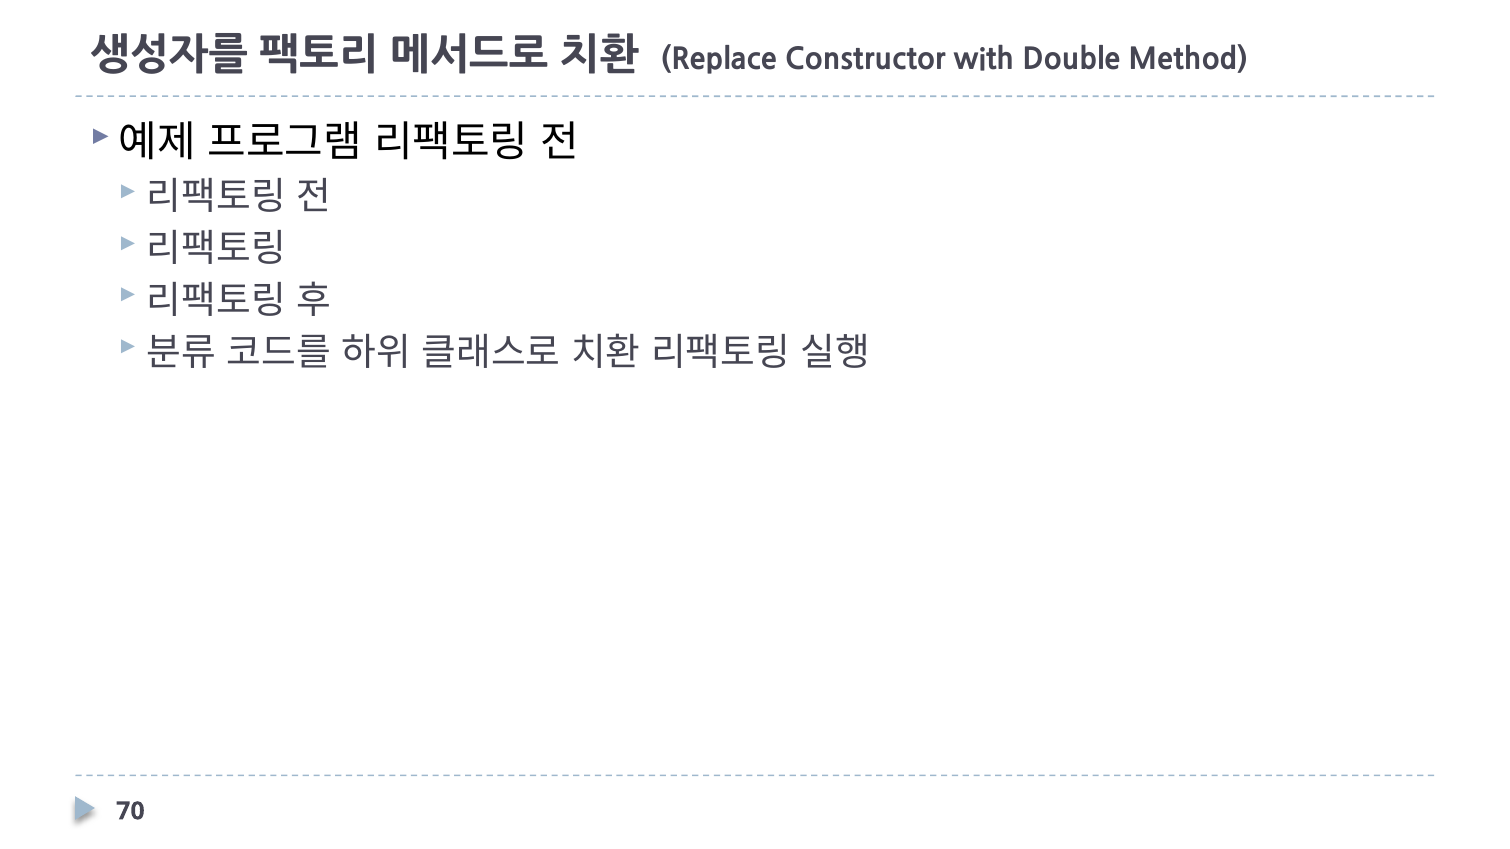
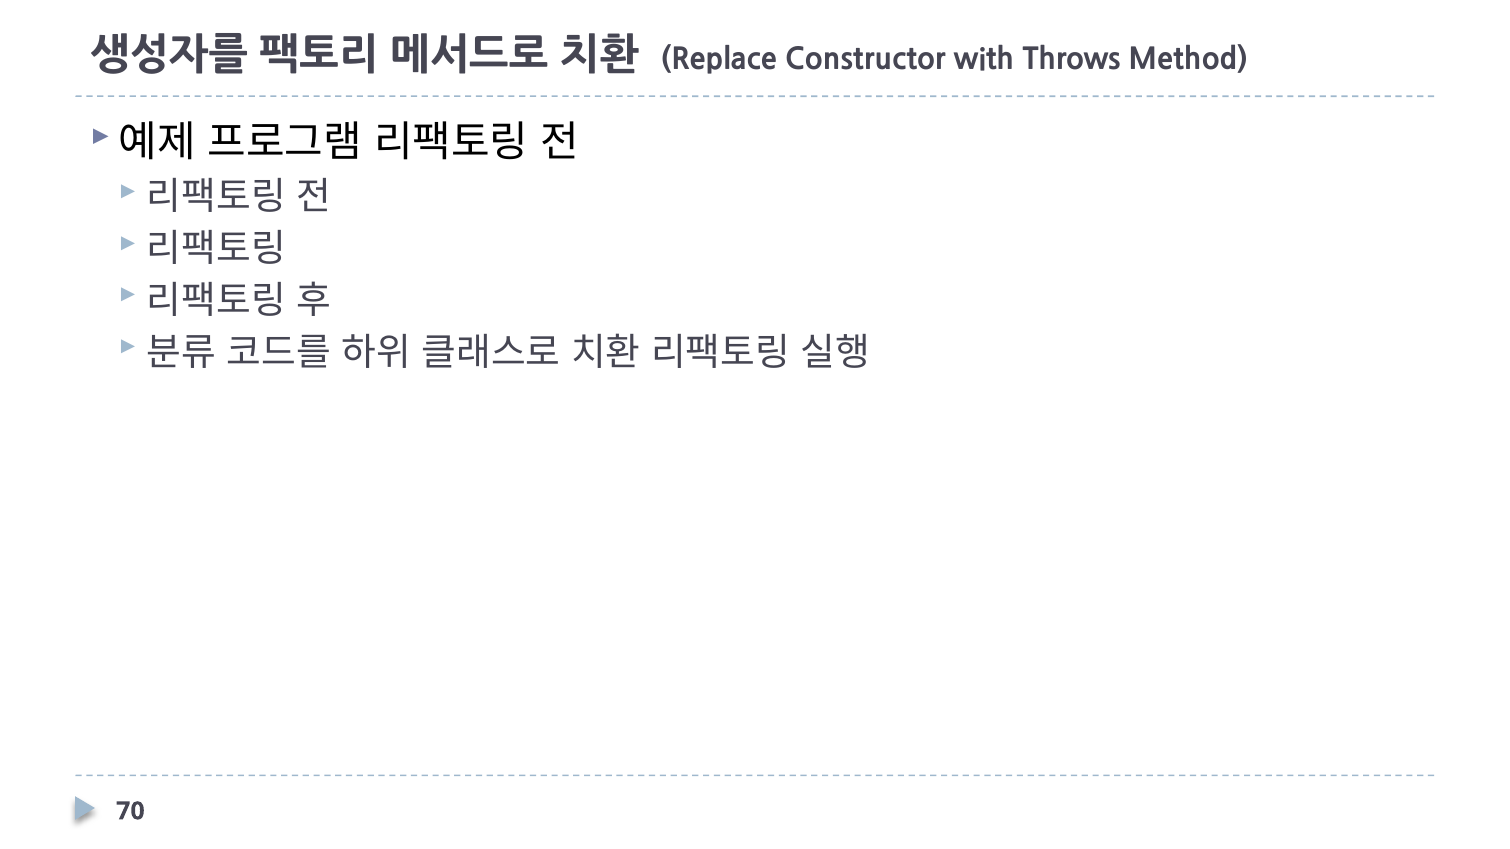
Double: Double -> Throws (1072, 59)
